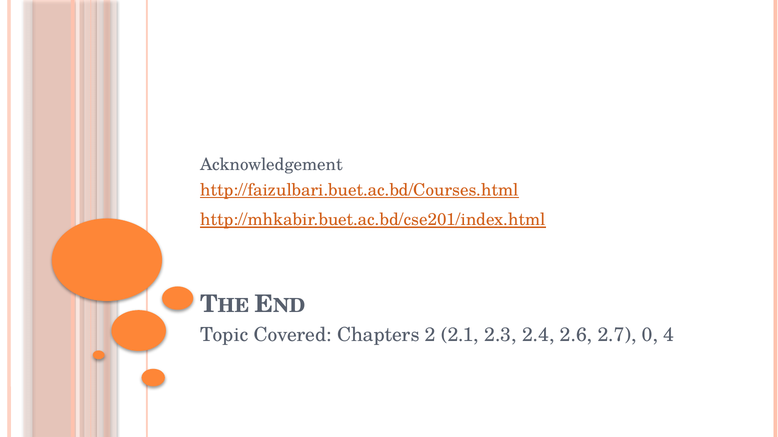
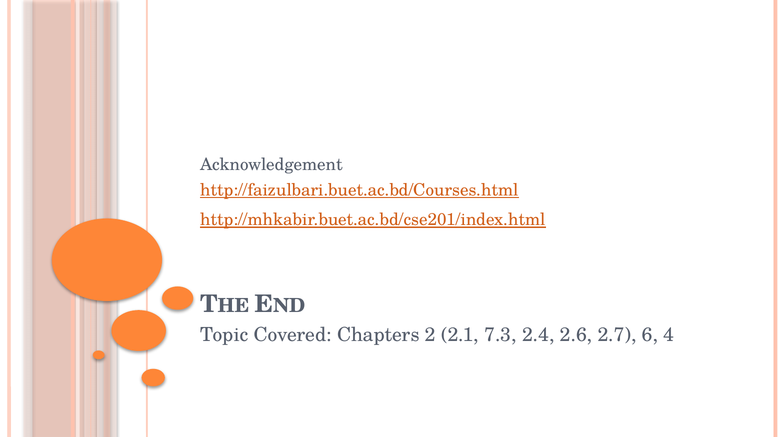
2.3: 2.3 -> 7.3 (500, 335)
0: 0 -> 6 (650, 335)
